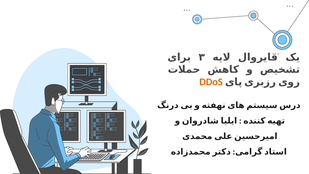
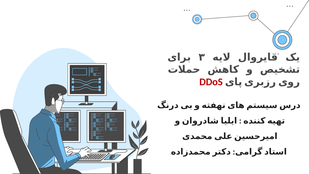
DDoS colour: orange -> red (211, 82)
